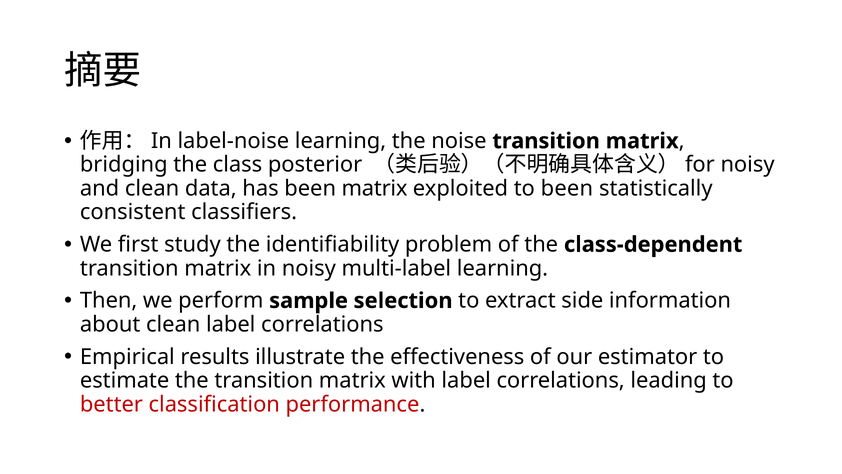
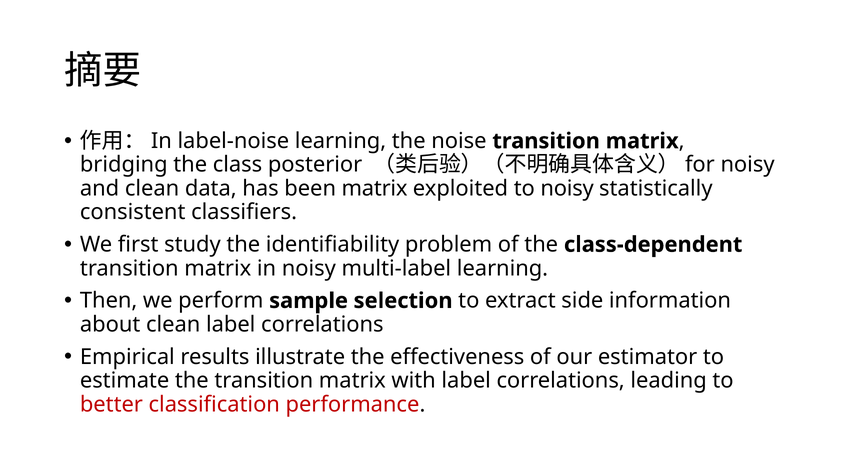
to been: been -> noisy (567, 188)
